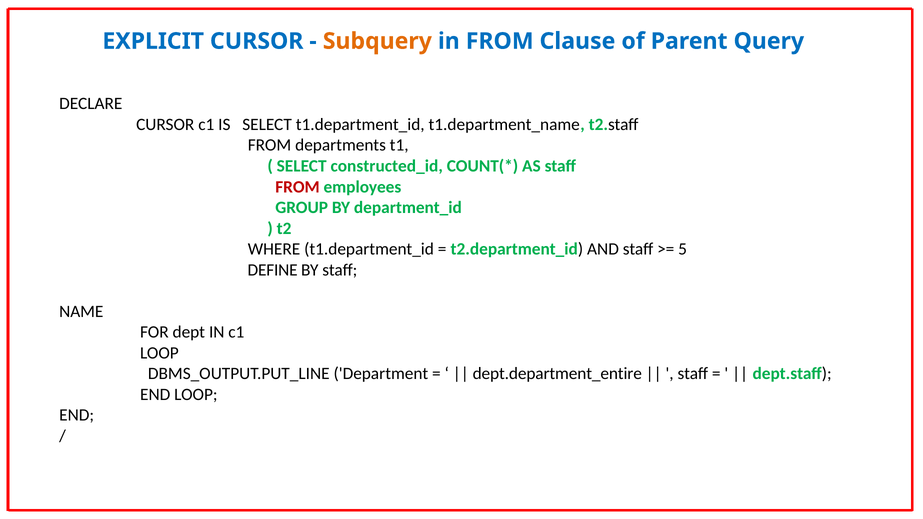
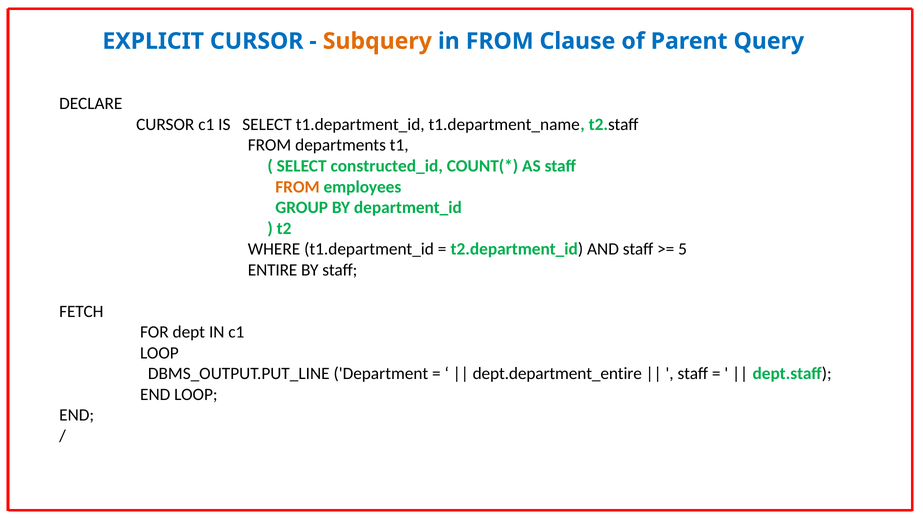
FROM colour: red -> orange (297, 187)
DEFINE: DEFINE -> ENTIRE (273, 270)
NAME: NAME -> FETCH (81, 311)
